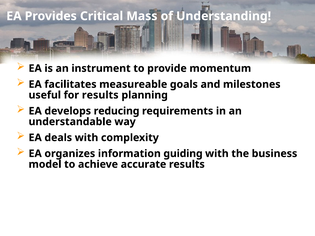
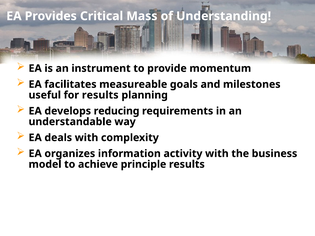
guiding: guiding -> activity (183, 154)
accurate: accurate -> principle (143, 164)
